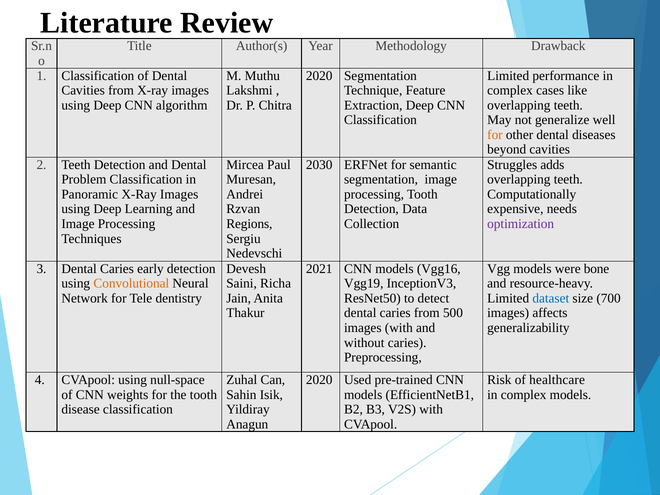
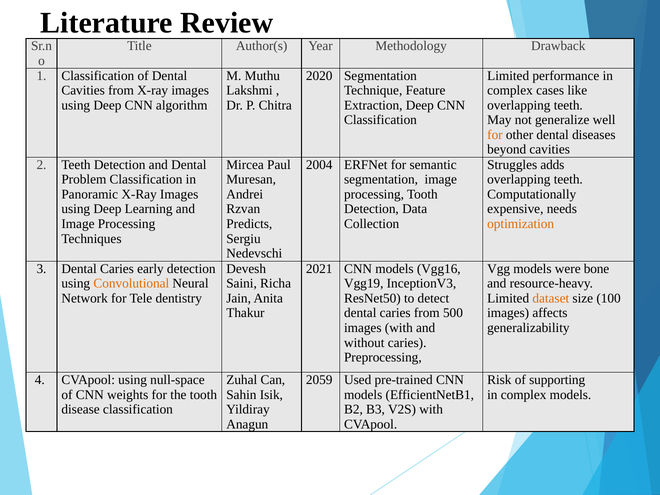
2030: 2030 -> 2004 (319, 165)
Regions: Regions -> Predicts (249, 224)
optimization colour: purple -> orange (521, 224)
dataset colour: blue -> orange (551, 298)
700: 700 -> 100 (609, 298)
2020: 2020 -> 2059 (319, 380)
healthcare: healthcare -> supporting (557, 380)
